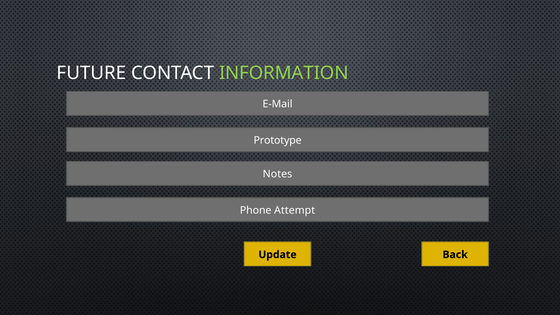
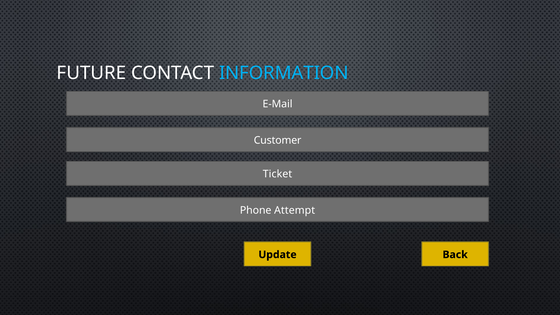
INFORMATION colour: light green -> light blue (284, 73)
Prototype: Prototype -> Customer (278, 140)
Notes: Notes -> Ticket (277, 174)
